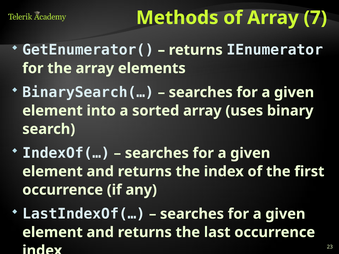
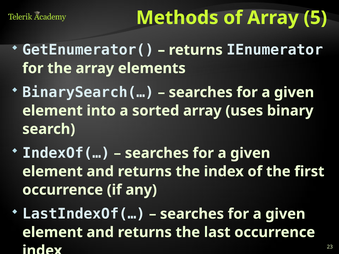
7: 7 -> 5 (315, 18)
